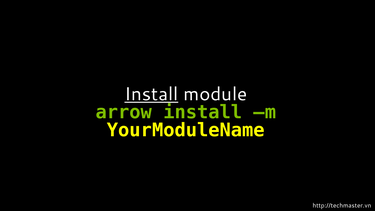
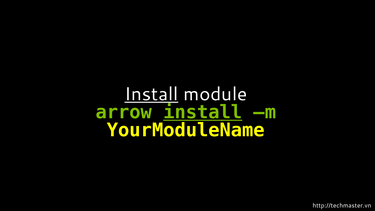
install underline: none -> present (203, 112)
